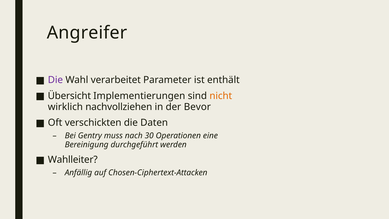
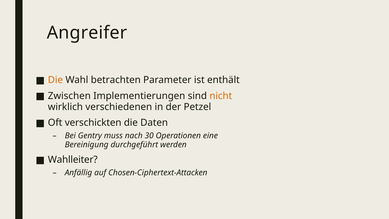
Die colour: purple -> orange (55, 80)
verarbeitet: verarbeitet -> betrachten (116, 80)
Übersicht: Übersicht -> Zwischen (69, 96)
nachvollziehen: nachvollziehen -> verschiedenen (119, 107)
Bevor: Bevor -> Petzel (197, 107)
